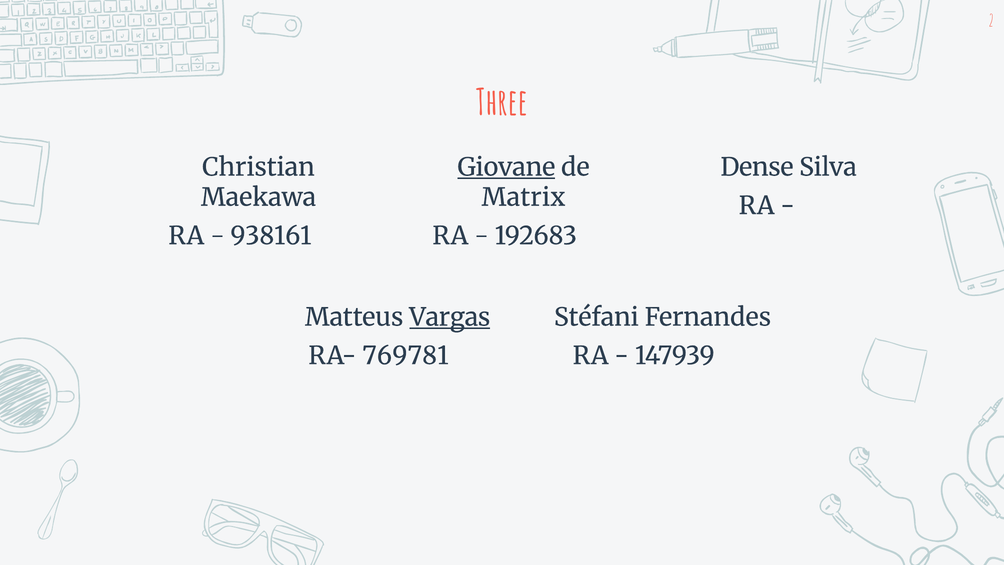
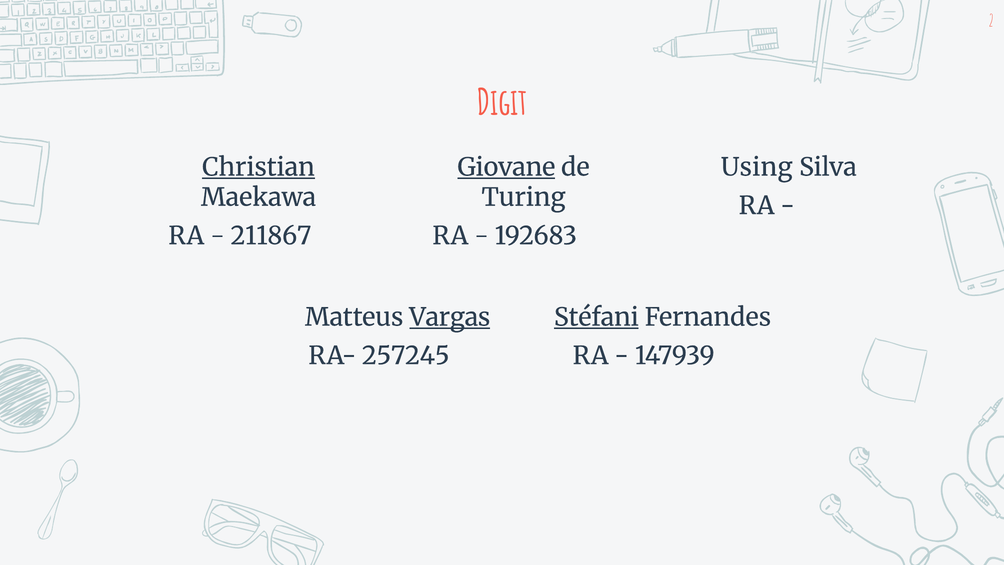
Three: Three -> Digit (502, 103)
Christian underline: none -> present (258, 167)
Dense: Dense -> Using (757, 167)
Matrix: Matrix -> Turing (524, 197)
938161: 938161 -> 211867 (271, 236)
Stéfani underline: none -> present (596, 317)
769781: 769781 -> 257245 (406, 356)
